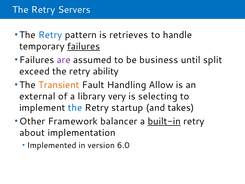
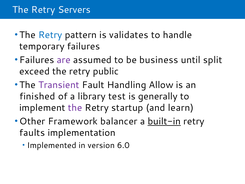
retrieves: retrieves -> validates (129, 35)
failures underline: present -> none (84, 46)
ability: ability -> public (106, 71)
Transient colour: orange -> purple (59, 85)
external: external -> finished (37, 96)
very: very -> test (117, 96)
selecting: selecting -> generally (158, 96)
the colour: blue -> purple (75, 108)
takes: takes -> learn (181, 108)
about: about -> faults (32, 133)
